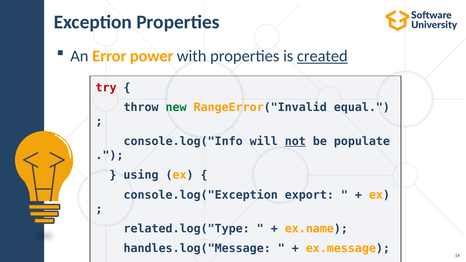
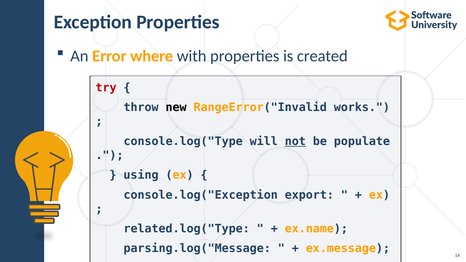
power: power -> where (152, 56)
created underline: present -> none (322, 56)
new colour: green -> black (176, 108)
equal: equal -> works (362, 108)
console.log("Info: console.log("Info -> console.log("Type (183, 141)
handles.log("Message: handles.log("Message -> parsing.log("Message (197, 249)
